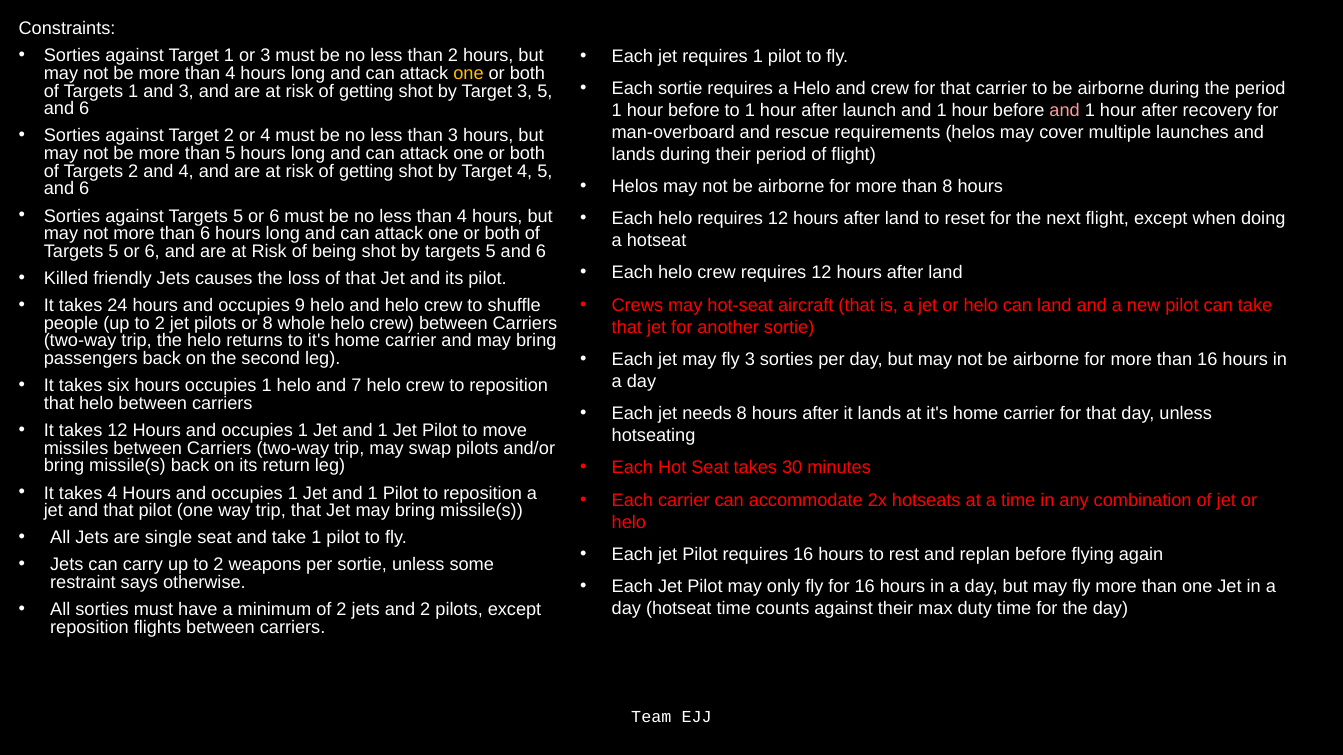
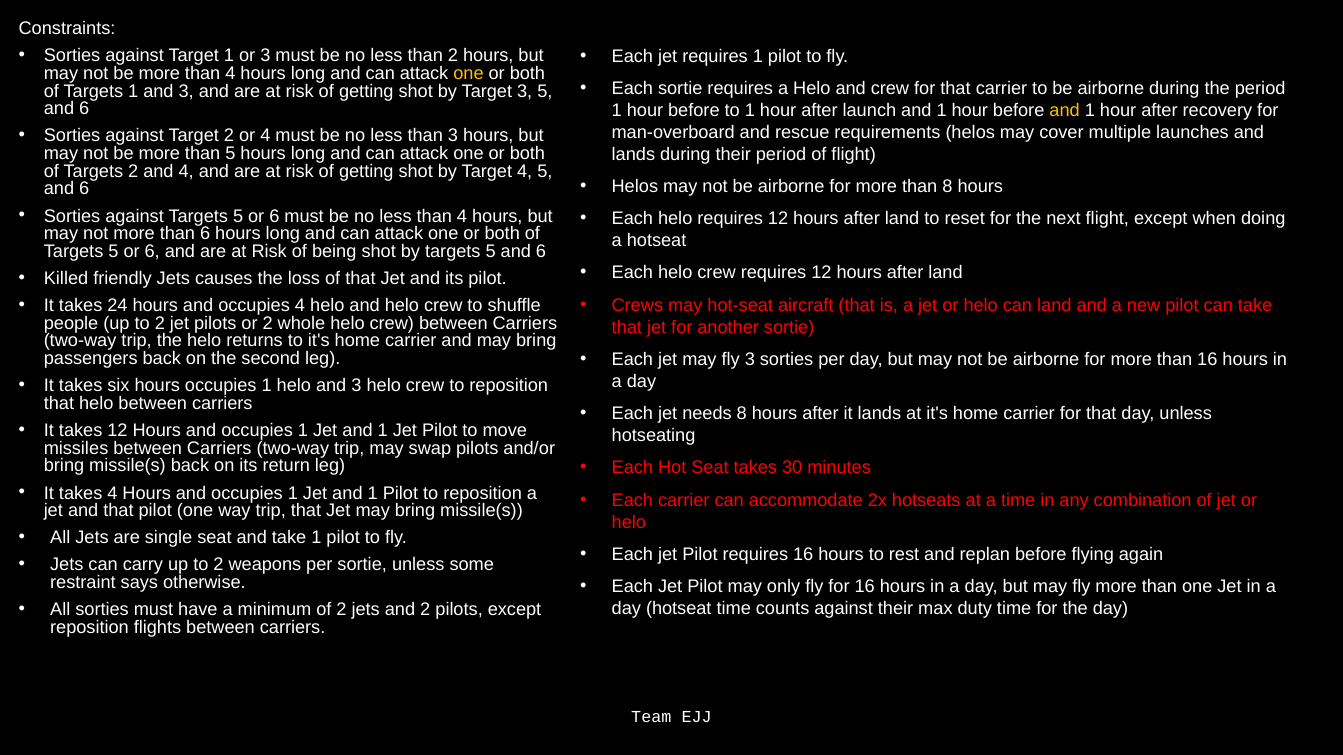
and colour: pink -> yellow (1065, 111)
occupies 9: 9 -> 4 (300, 306)
or 8: 8 -> 2 (268, 323)
helo and 7: 7 -> 3 (357, 386)
